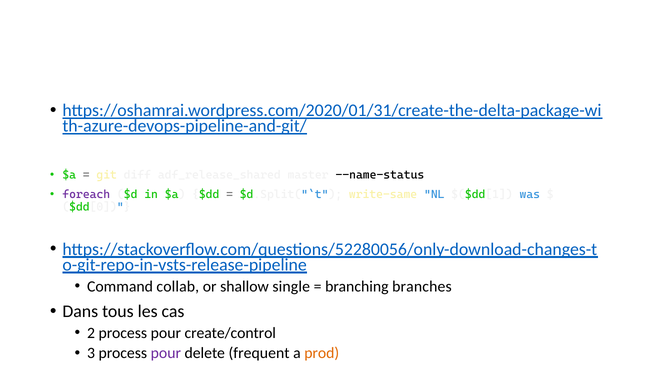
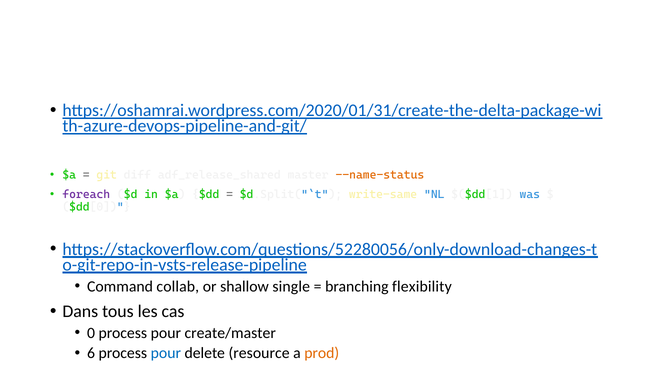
--name-status colour: black -> orange (380, 175)
branches: branches -> flexibility (422, 287)
2: 2 -> 0 (91, 333)
create/control: create/control -> create/master (230, 333)
3: 3 -> 6 (91, 354)
pour colour: purple -> blue (166, 354)
frequent: frequent -> resource (259, 354)
